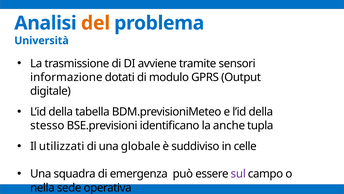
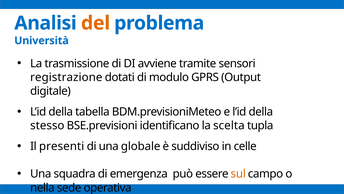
informazione: informazione -> registrazione (66, 77)
anche: anche -> scelta (229, 125)
utilizzati: utilizzati -> presenti (62, 146)
sul colour: purple -> orange (238, 173)
